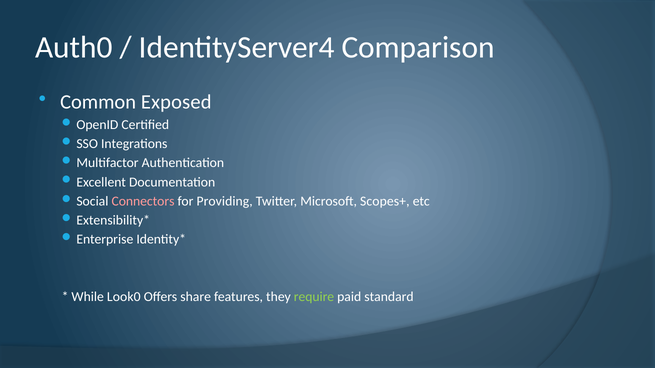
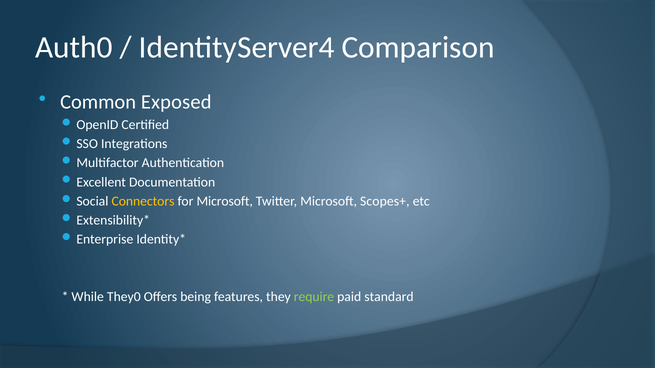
Connectors colour: pink -> yellow (143, 201)
for Providing: Providing -> Microsoft (225, 201)
Look0: Look0 -> They0 (124, 297)
share: share -> being (196, 297)
